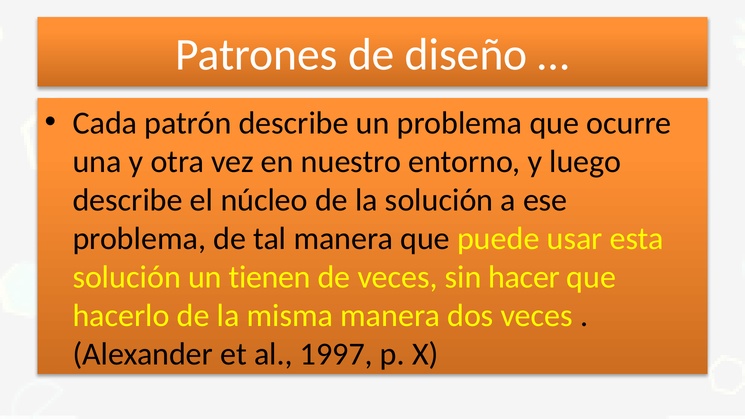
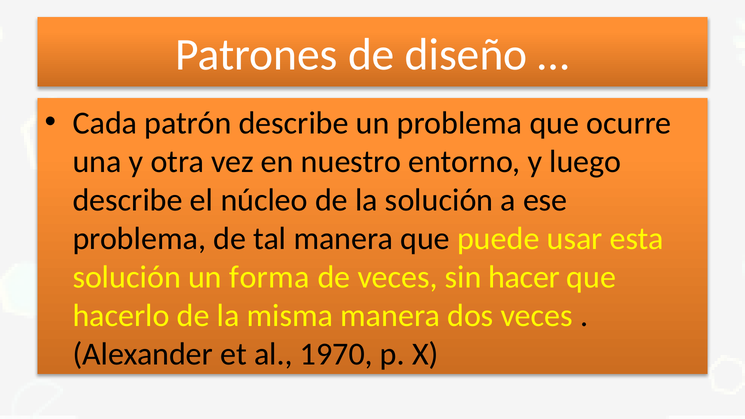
tienen: tienen -> forma (269, 277)
1997: 1997 -> 1970 (336, 354)
